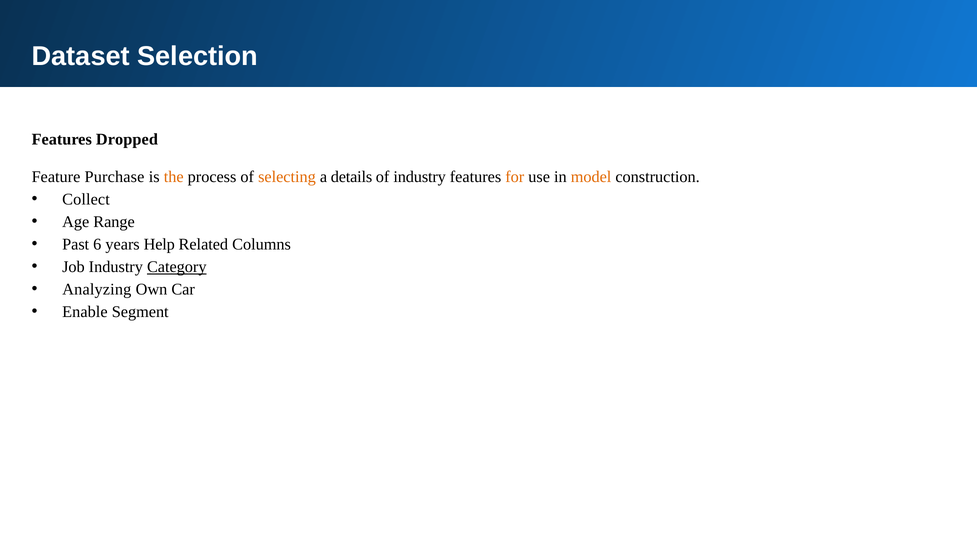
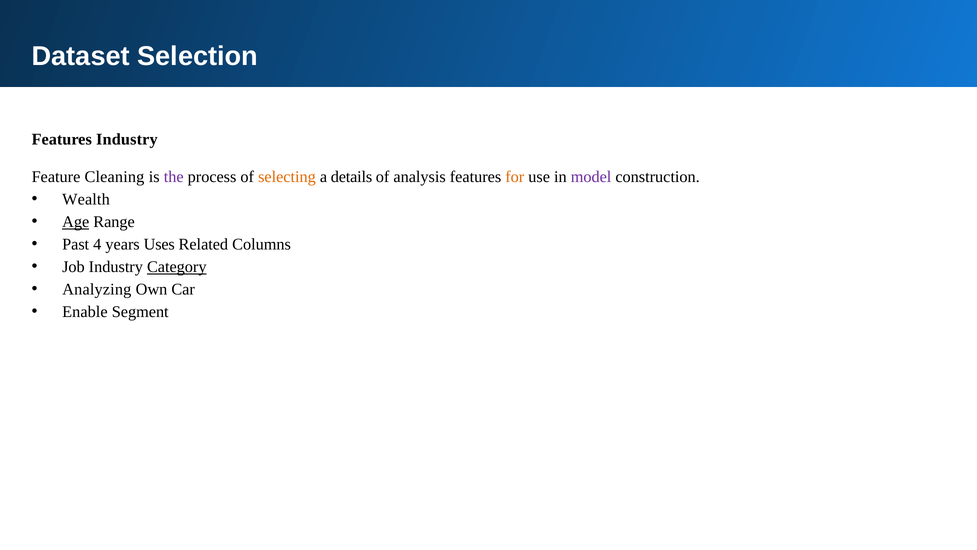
Features Dropped: Dropped -> Industry (127, 139)
Purchase: Purchase -> Cleaning (114, 177)
the colour: orange -> purple (174, 177)
of industry: industry -> analysis (420, 177)
model colour: orange -> purple (591, 177)
Collect: Collect -> Wealth (86, 199)
Age underline: none -> present (76, 222)
6: 6 -> 4 (97, 244)
Help: Help -> Uses (159, 244)
